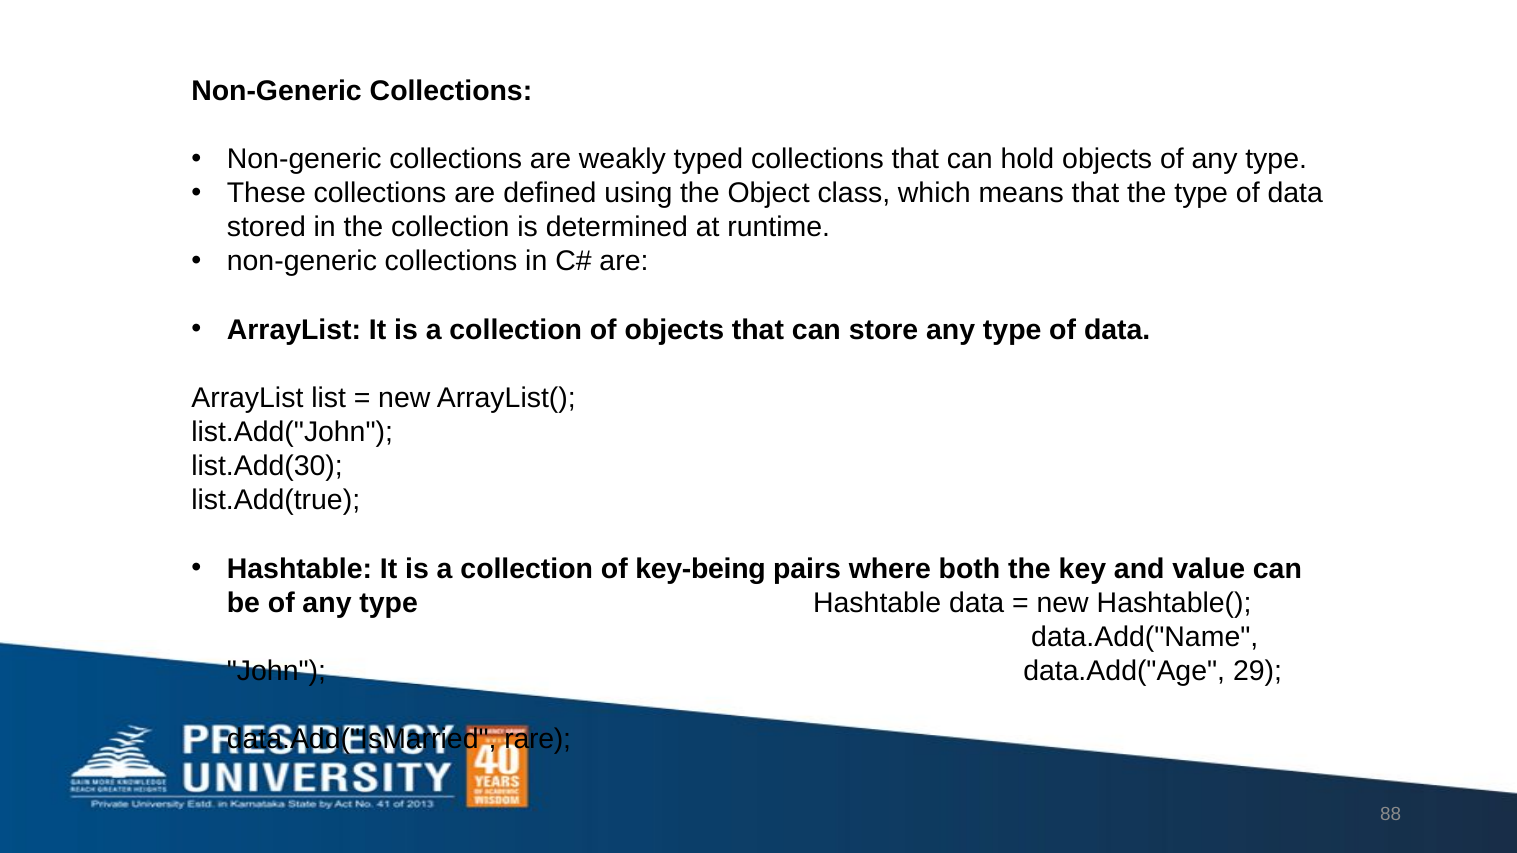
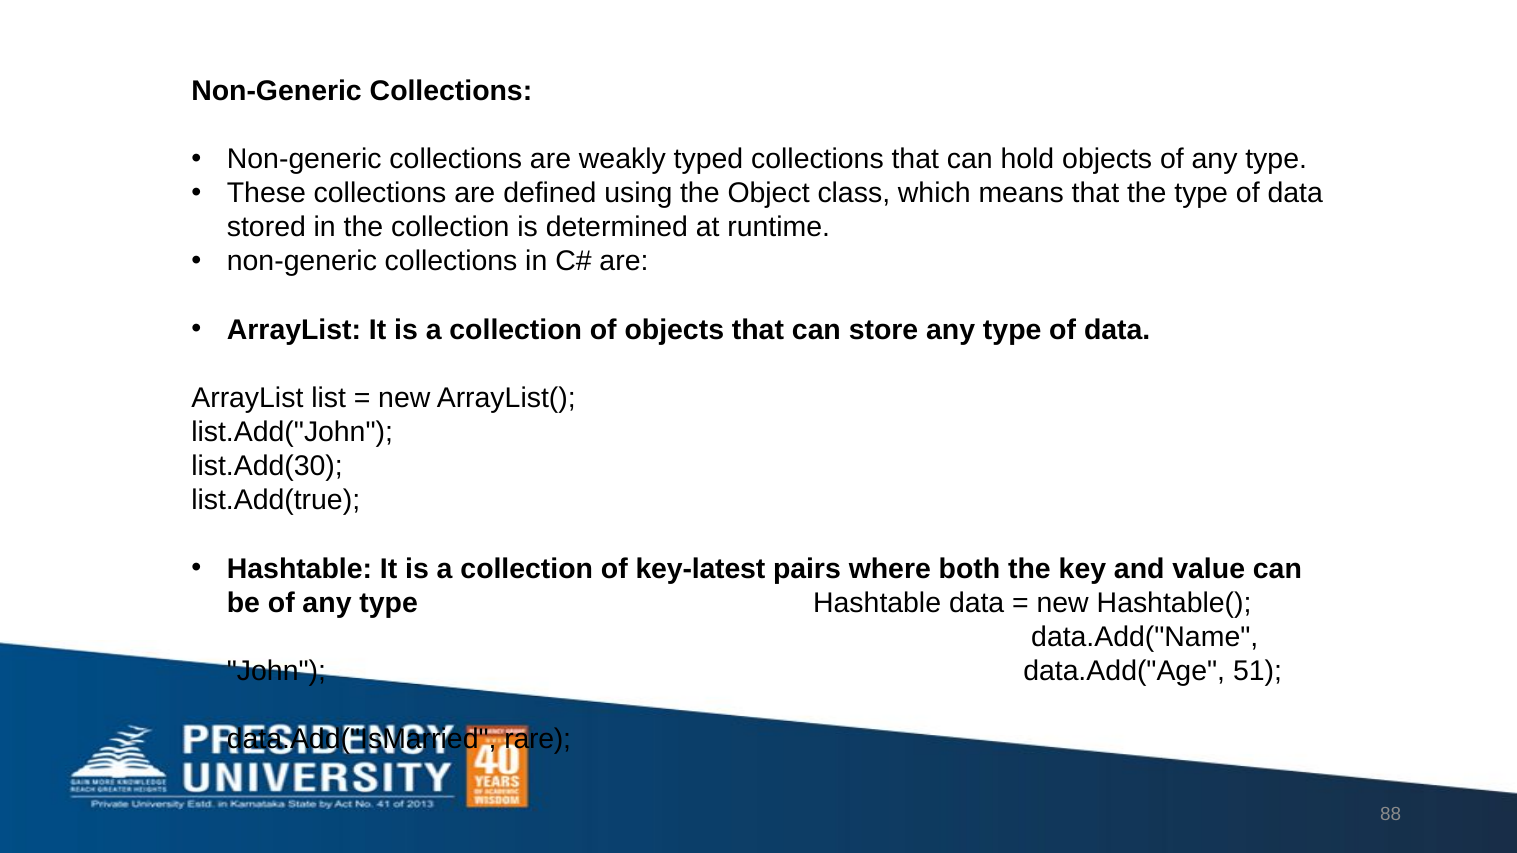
key-being: key-being -> key-latest (700, 569)
29: 29 -> 51 (1257, 671)
